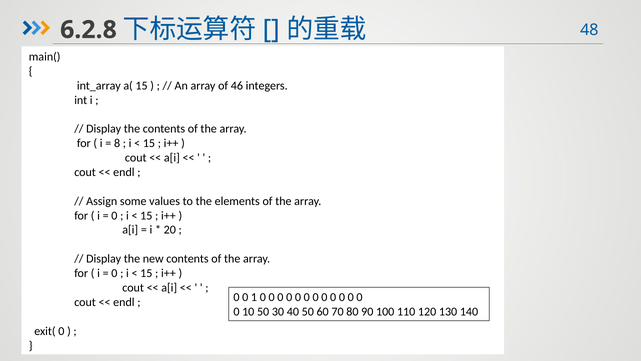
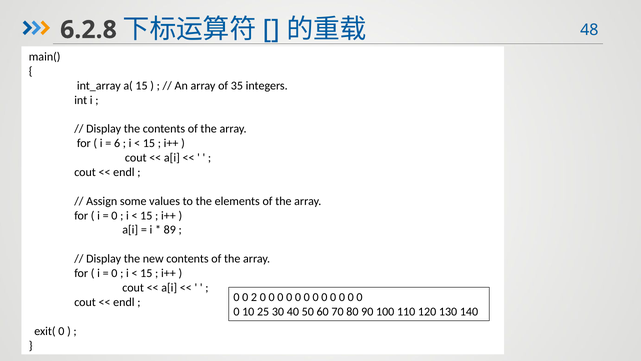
46: 46 -> 35 (237, 86)
8: 8 -> 6 (117, 143)
20: 20 -> 89 (170, 230)
1: 1 -> 2 (254, 297)
10 50: 50 -> 25 (263, 312)
